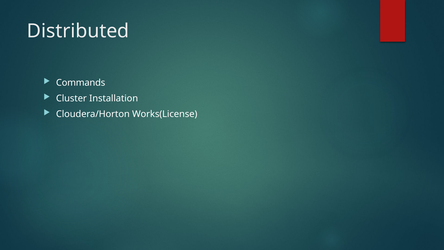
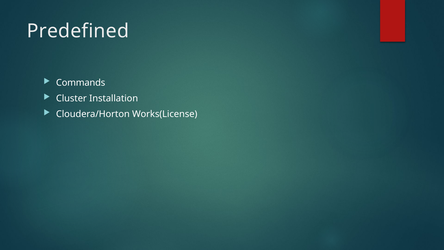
Distributed: Distributed -> Predefined (78, 31)
